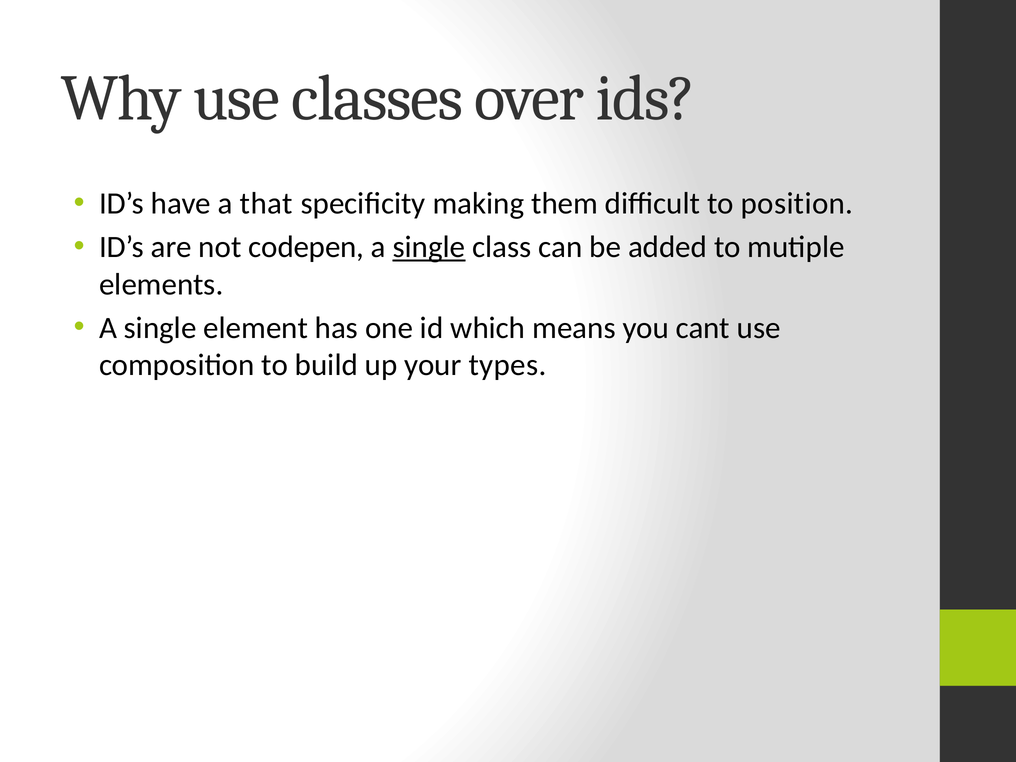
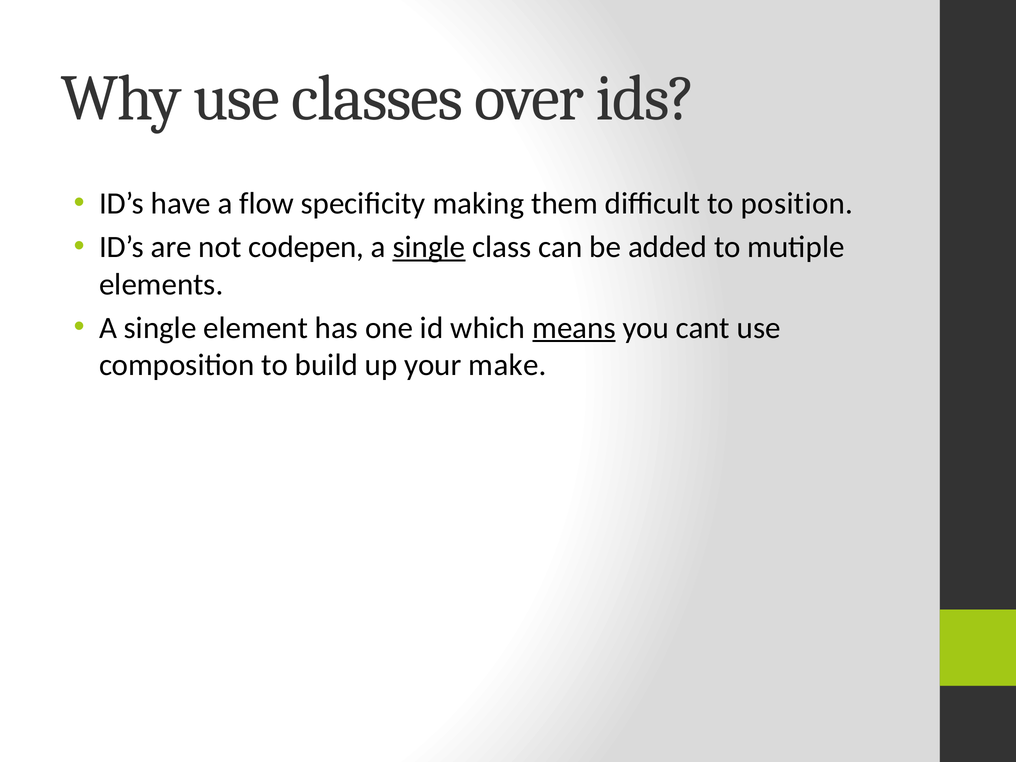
that: that -> flow (267, 204)
means underline: none -> present (574, 328)
types: types -> make (508, 365)
